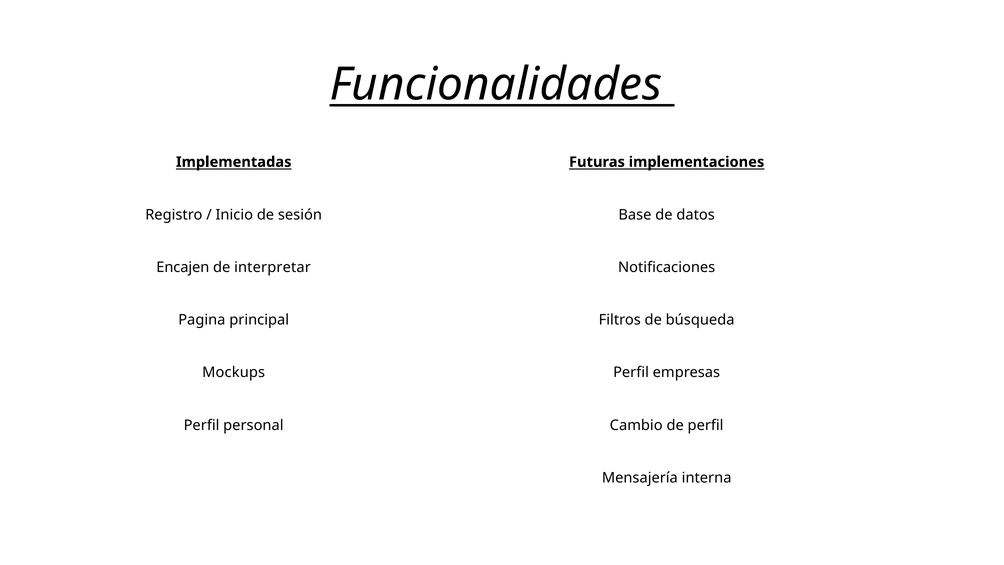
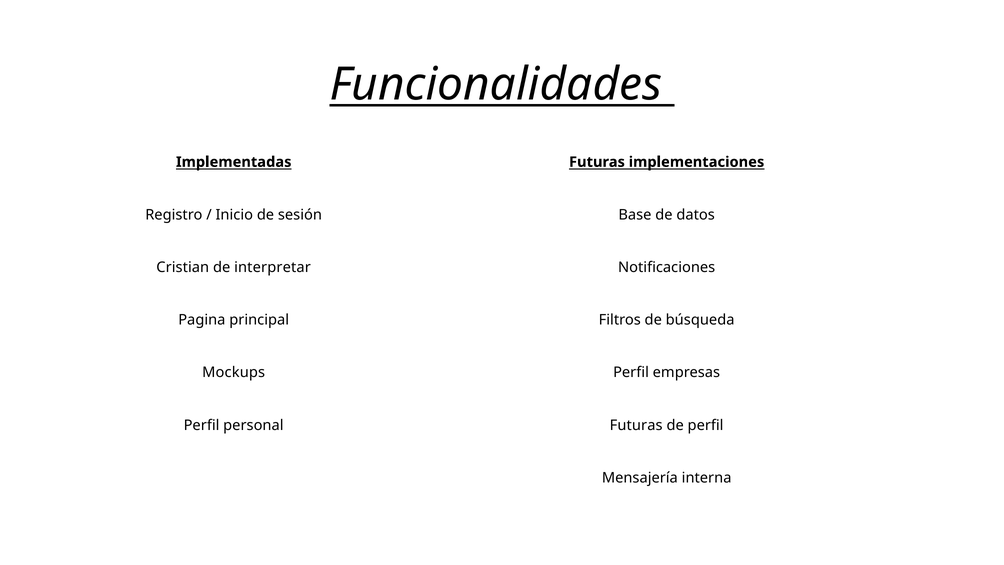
Encajen: Encajen -> Cristian (183, 267)
Cambio: Cambio -> Futuras (636, 425)
